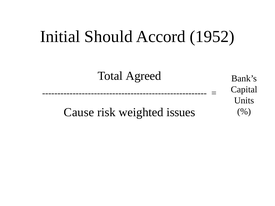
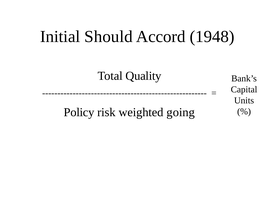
1952: 1952 -> 1948 (212, 37)
Agreed: Agreed -> Quality (143, 76)
Cause: Cause -> Policy (79, 112)
issues: issues -> going (181, 112)
